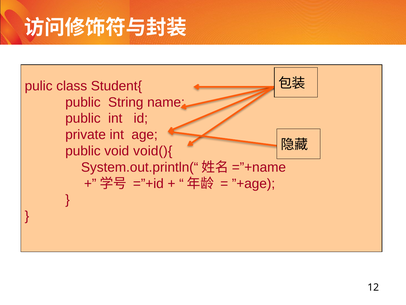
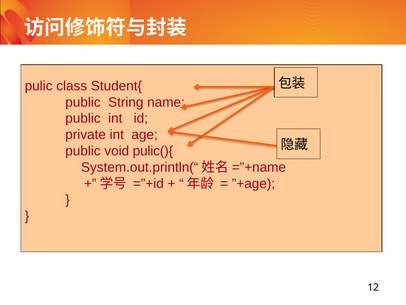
void(){: void(){ -> pulic(){ (153, 151)
